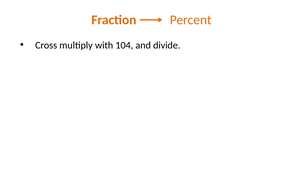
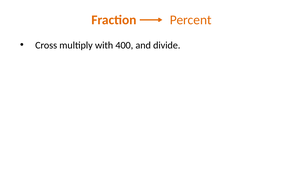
104: 104 -> 400 (124, 45)
